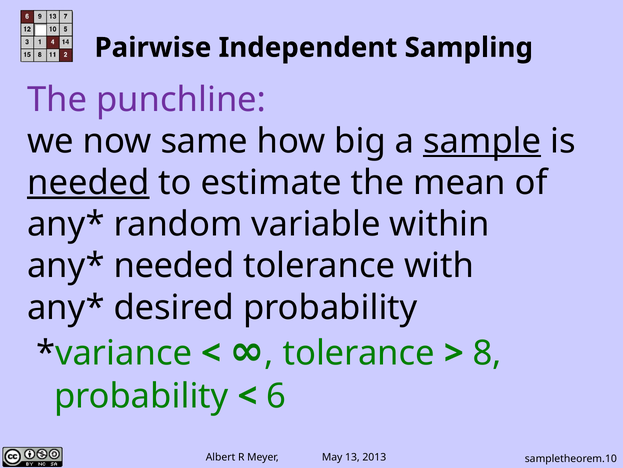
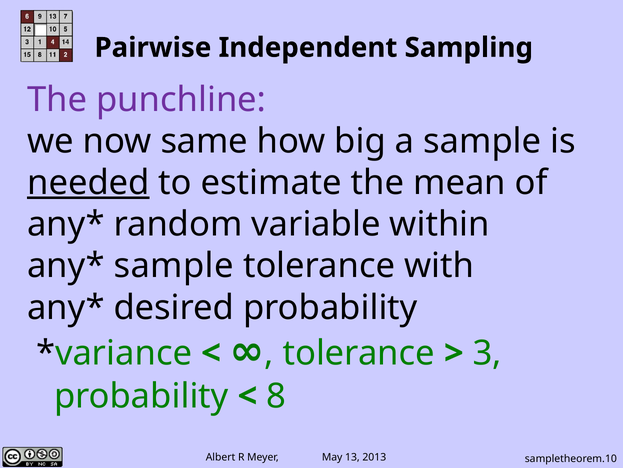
sample underline: present -> none (482, 141)
needed: needed -> sample (174, 266)
8: 8 -> 3 (487, 353)
6: 6 -> 8 (276, 396)
